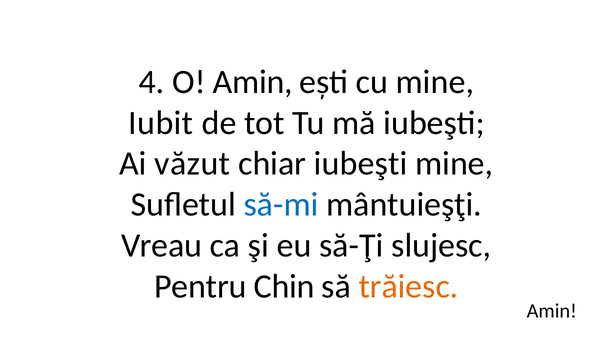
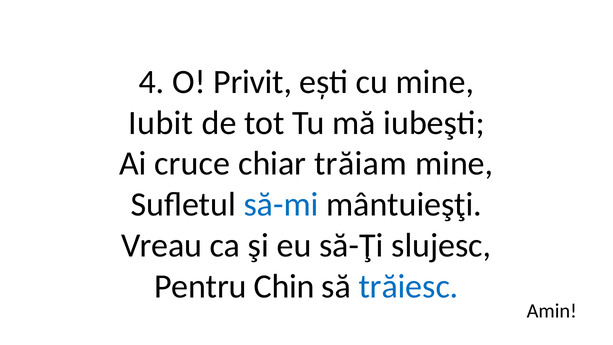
O Amin: Amin -> Privit (253, 82)
văzut: văzut -> cruce (192, 164)
chiar iubeşti: iubeşti -> trăiam (361, 164)
trăiesc colour: orange -> blue (408, 286)
